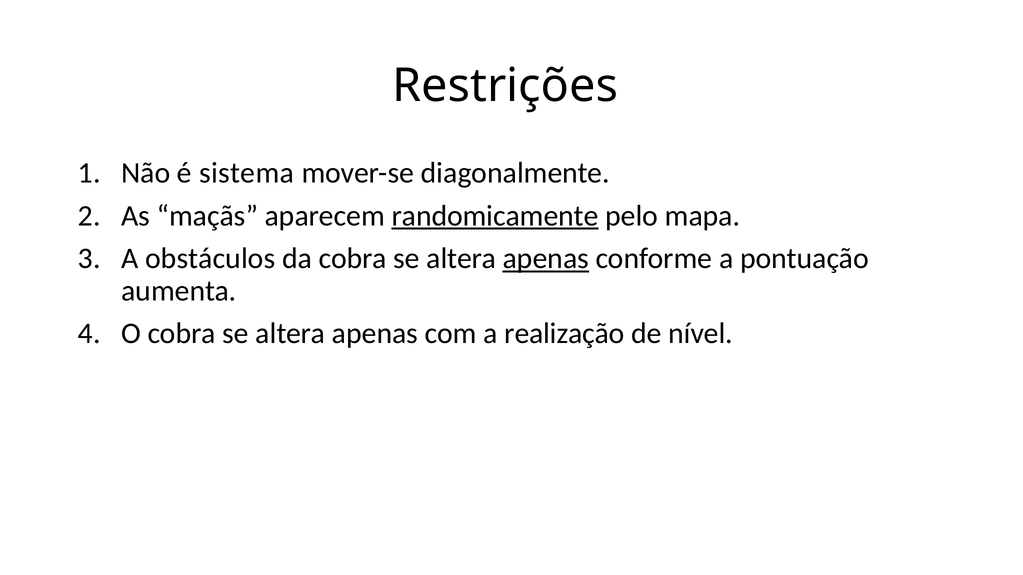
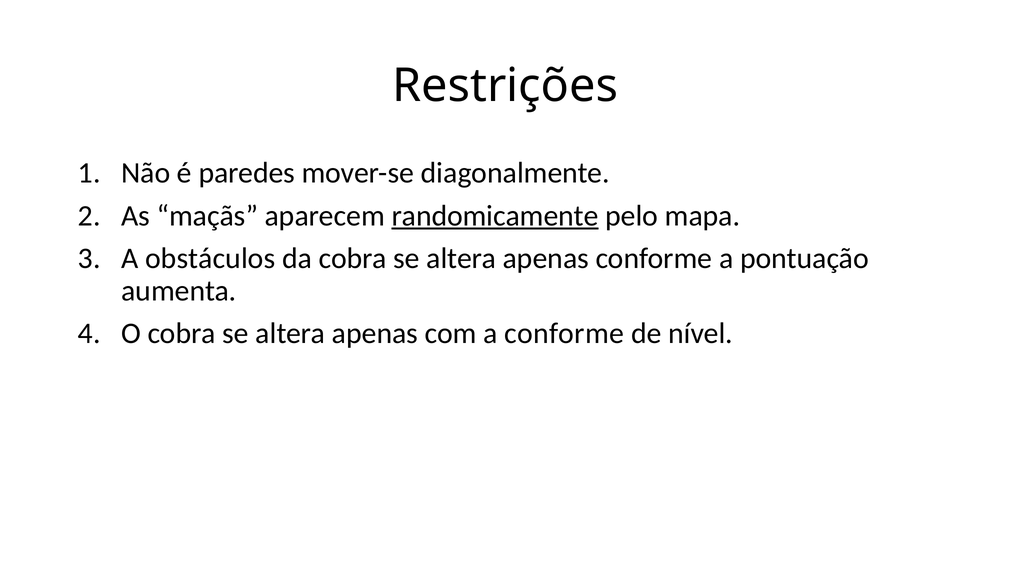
sistema: sistema -> paredes (247, 173)
apenas underline: present -> none (546, 259)
a realização: realização -> conforme (564, 334)
